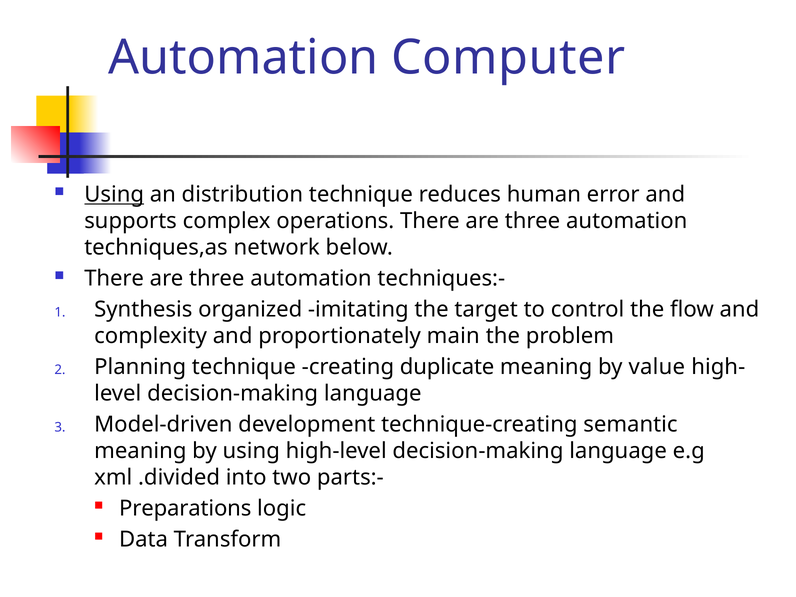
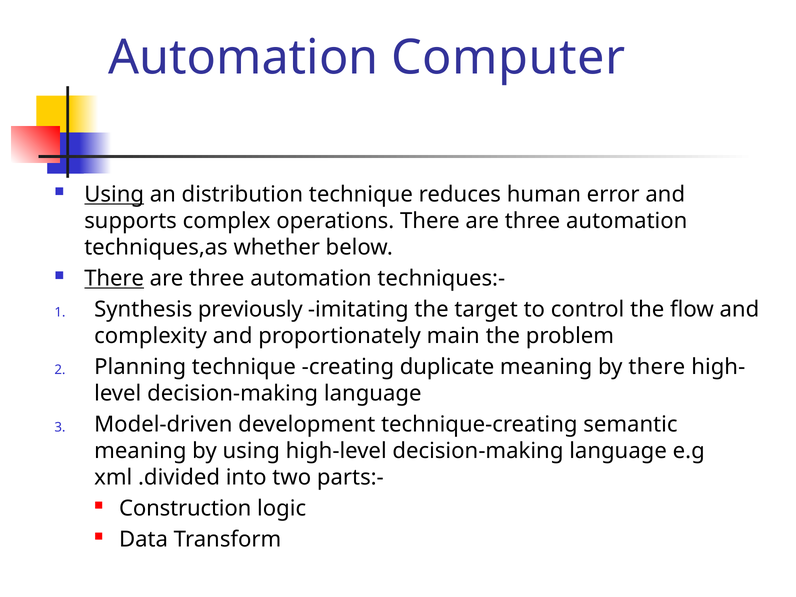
network: network -> whether (277, 248)
There underline: none -> present (114, 279)
organized: organized -> previously (250, 309)
by value: value -> there (657, 367)
Preparations: Preparations -> Construction (185, 509)
